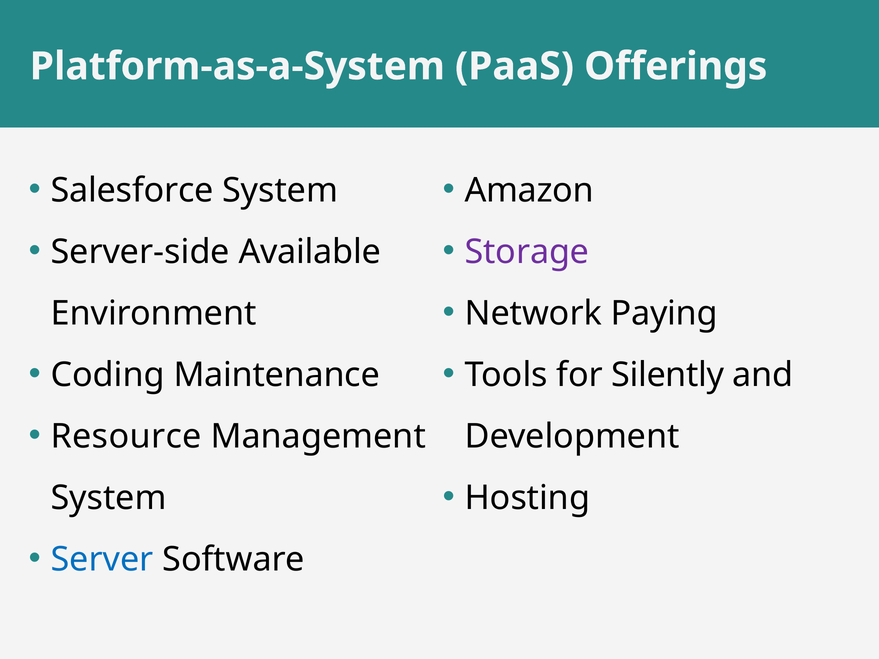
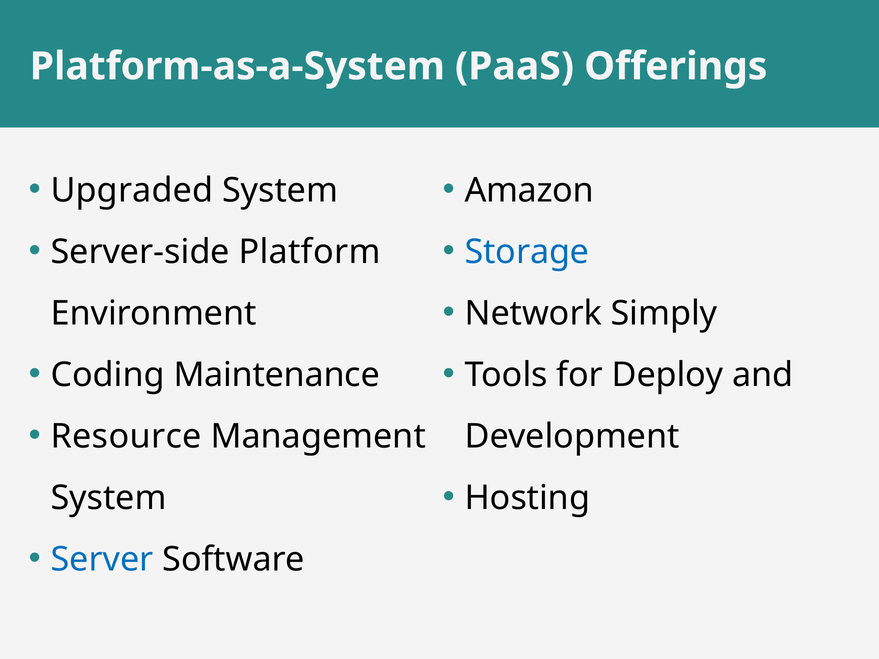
Salesforce: Salesforce -> Upgraded (132, 190)
Available: Available -> Platform (310, 252)
Storage colour: purple -> blue (527, 252)
Paying: Paying -> Simply (664, 313)
Silently: Silently -> Deploy (668, 375)
